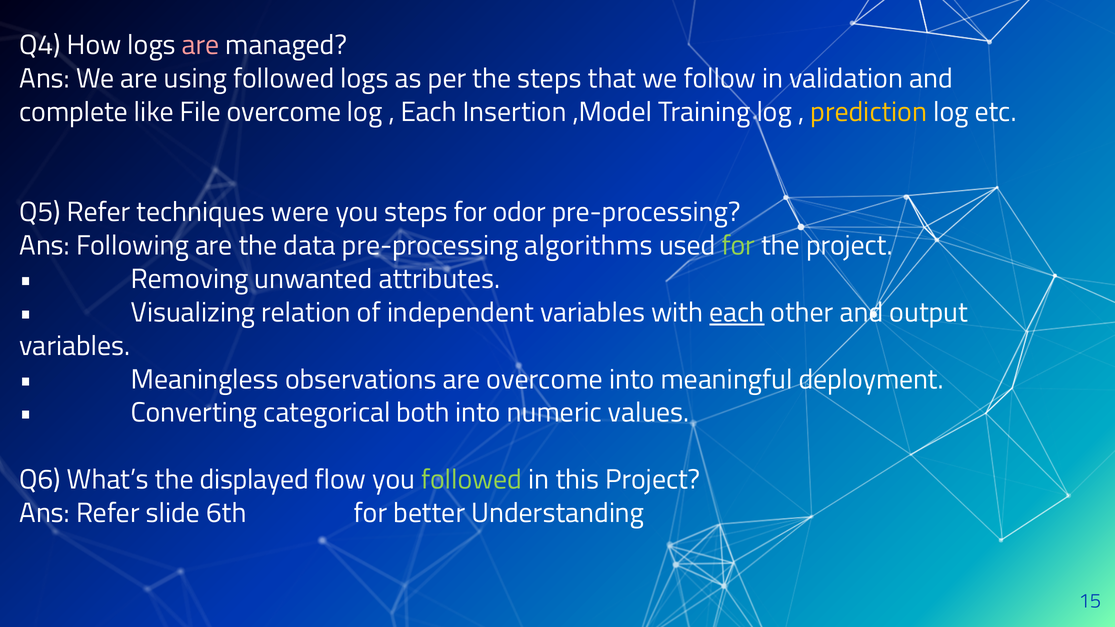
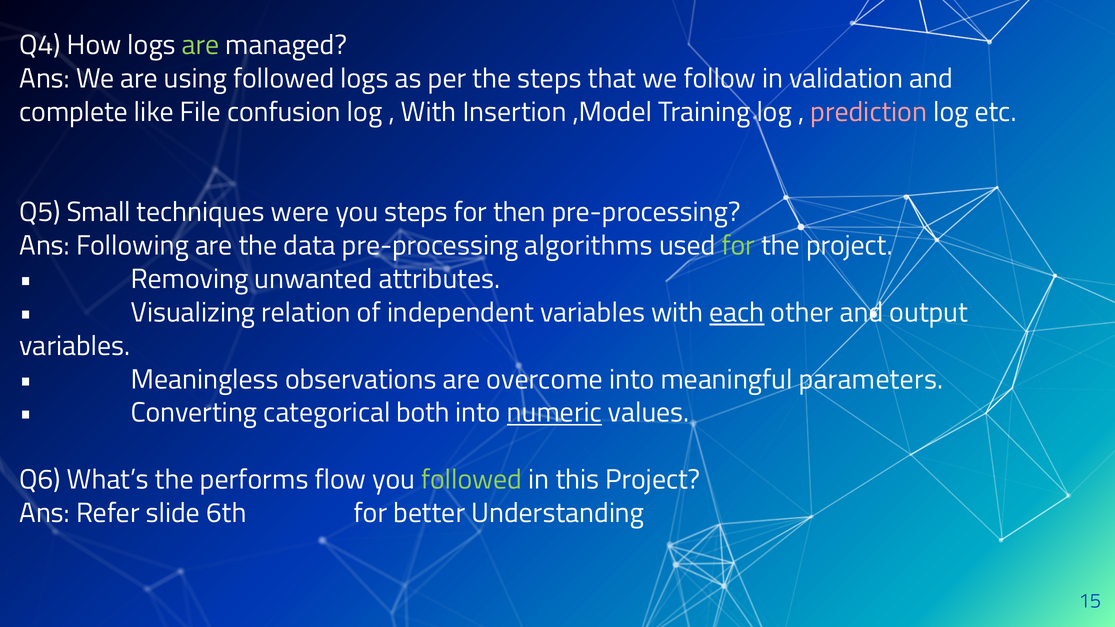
are colour: pink -> light green (201, 45)
File overcome: overcome -> confusion (284, 112)
Each: Each -> With (429, 112)
prediction colour: yellow -> pink (869, 112)
Q5 Refer: Refer -> Small (99, 212)
odor: odor -> then (519, 212)
deployment: deployment -> parameters (871, 379)
numeric underline: none -> present (554, 413)
displayed: displayed -> performs (254, 480)
